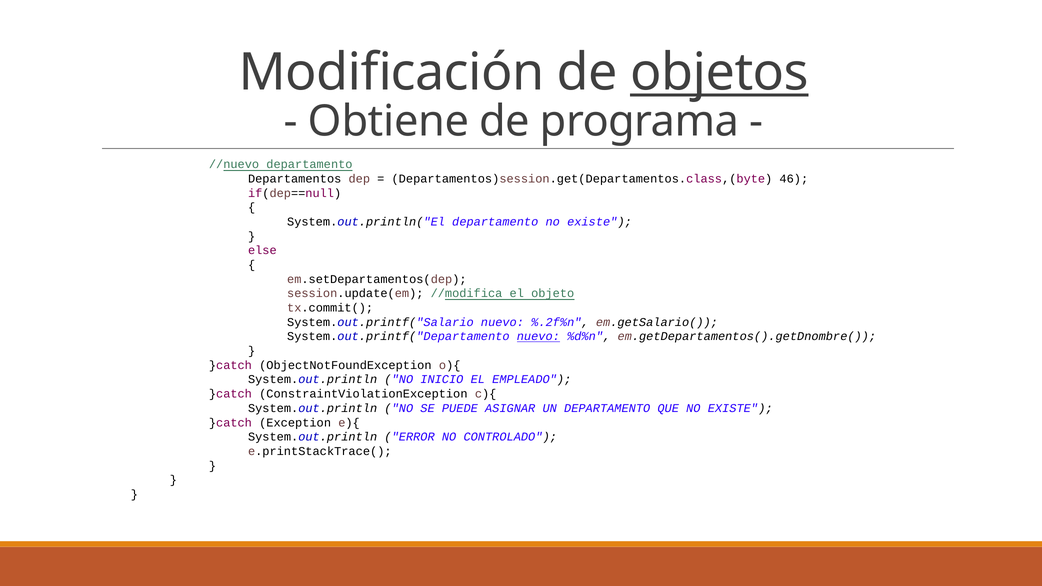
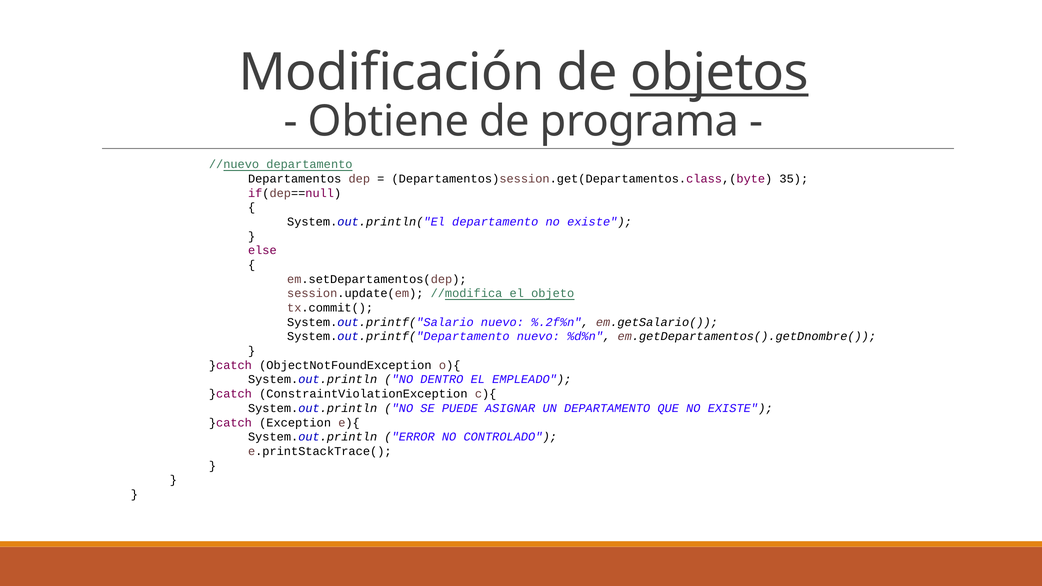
46: 46 -> 35 (794, 179)
nuevo underline: present -> none (538, 337)
INICIO: INICIO -> DENTRO (442, 380)
